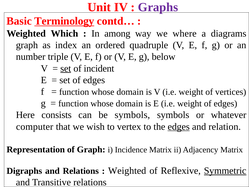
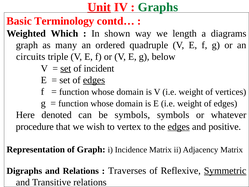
Unit underline: none -> present (99, 7)
Graphs colour: purple -> green (158, 7)
Terminology underline: present -> none (64, 21)
among: among -> shown (117, 33)
where: where -> length (185, 33)
index: index -> many (66, 45)
number: number -> circuits (31, 57)
edges underline: none -> present (94, 80)
consists: consists -> denoted (57, 115)
computer: computer -> procedure (35, 126)
relation: relation -> positive (225, 126)
Weighted: Weighted -> Traverses (127, 170)
